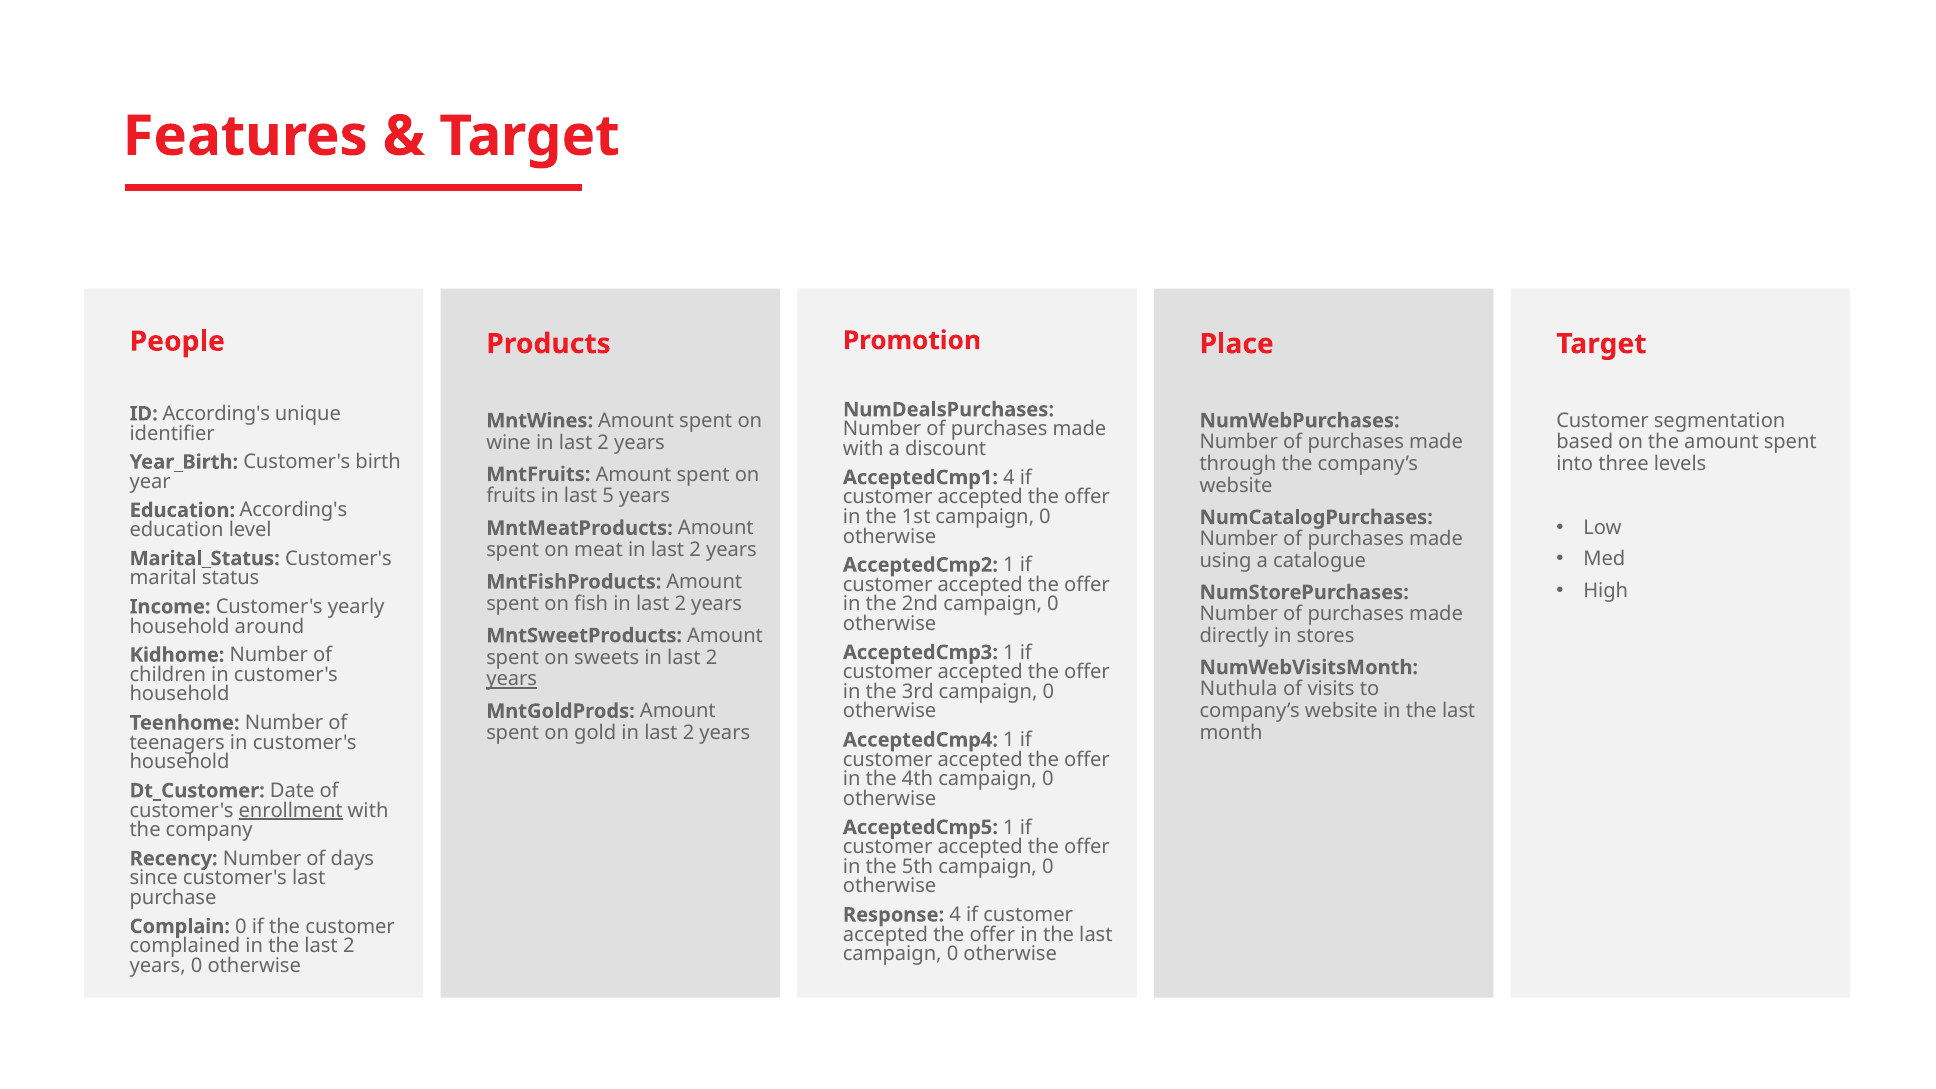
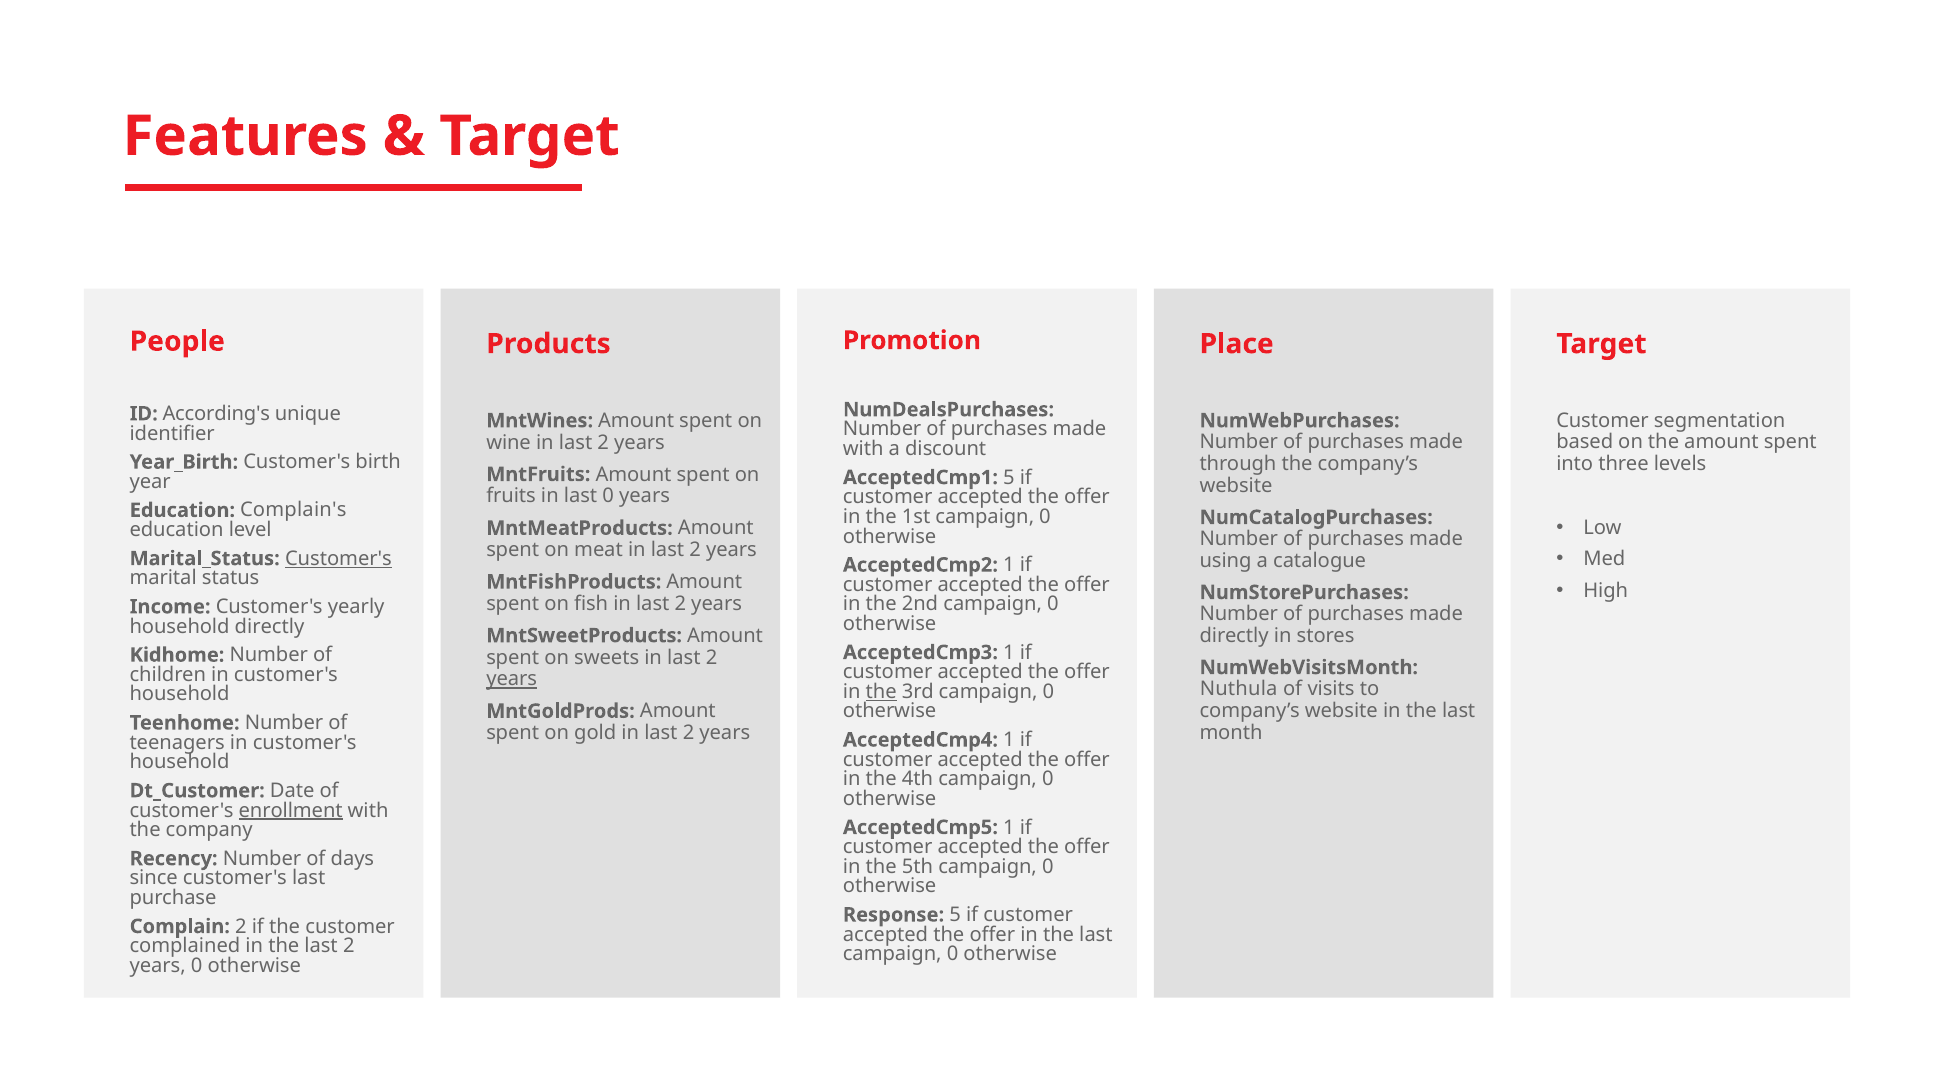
AcceptedCmp1 4: 4 -> 5 (1009, 478)
last 5: 5 -> 0 (608, 496)
Education According's: According's -> Complain's (293, 510)
Customer's underline: none -> present (338, 559)
household around: around -> directly (270, 626)
the underline: none -> present (881, 692)
Response 4: 4 -> 5 (955, 915)
Complain 0: 0 -> 2 (241, 926)
